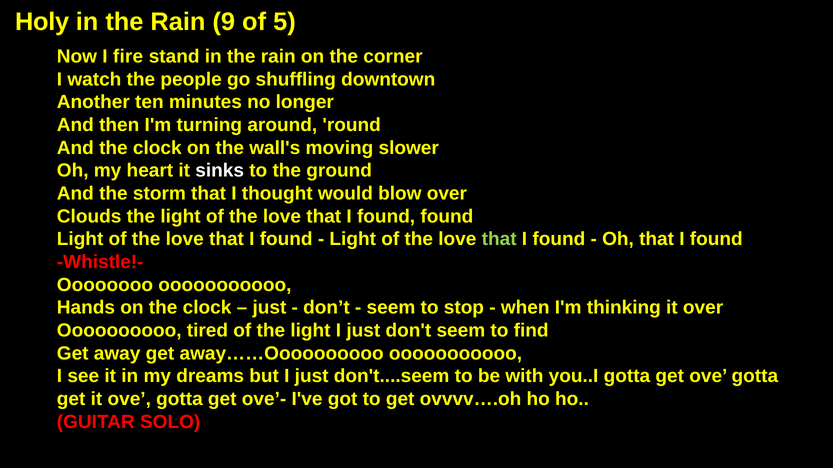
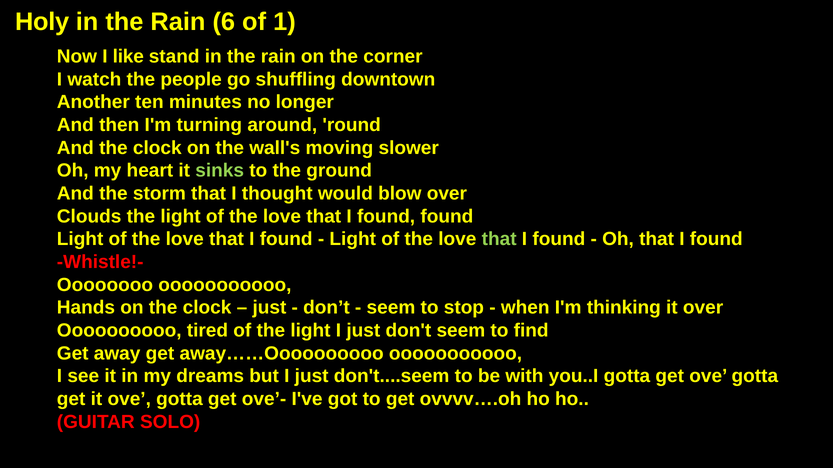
9: 9 -> 6 (224, 22)
5: 5 -> 1 (284, 22)
fire: fire -> like (128, 57)
sinks colour: white -> light green (220, 171)
